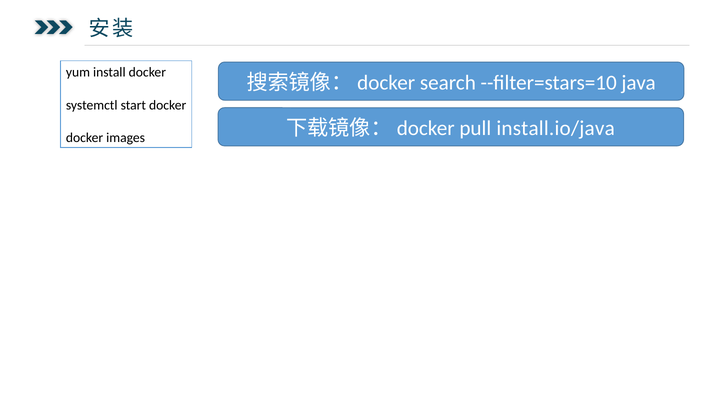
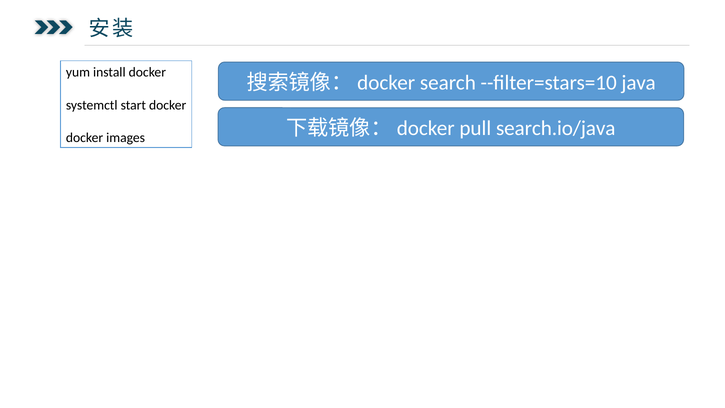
install.io/java: install.io/java -> search.io/java (556, 128)
